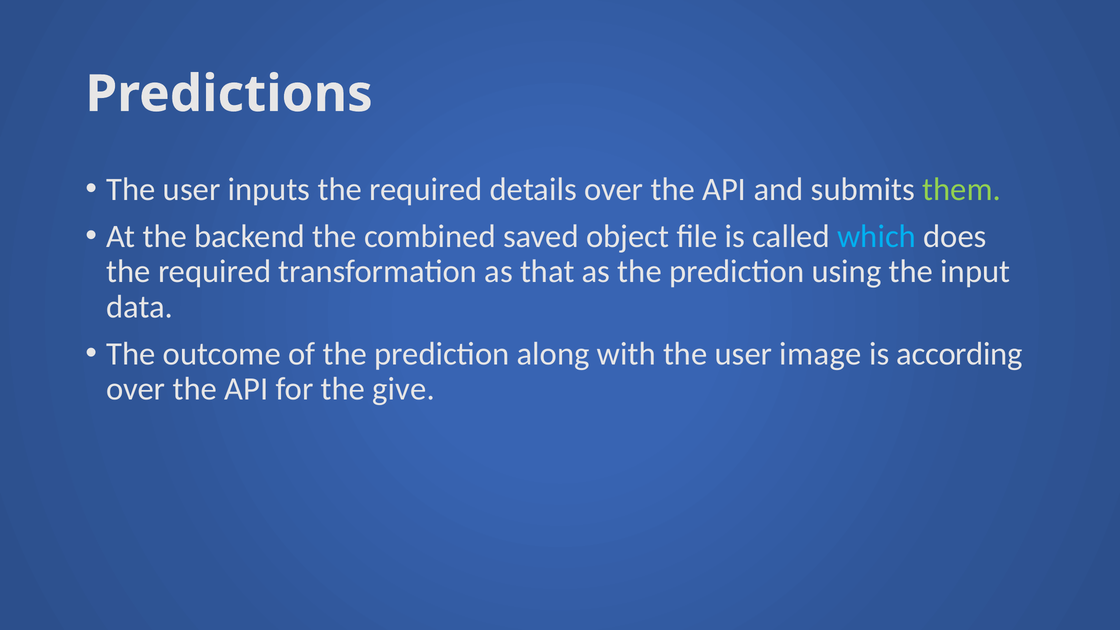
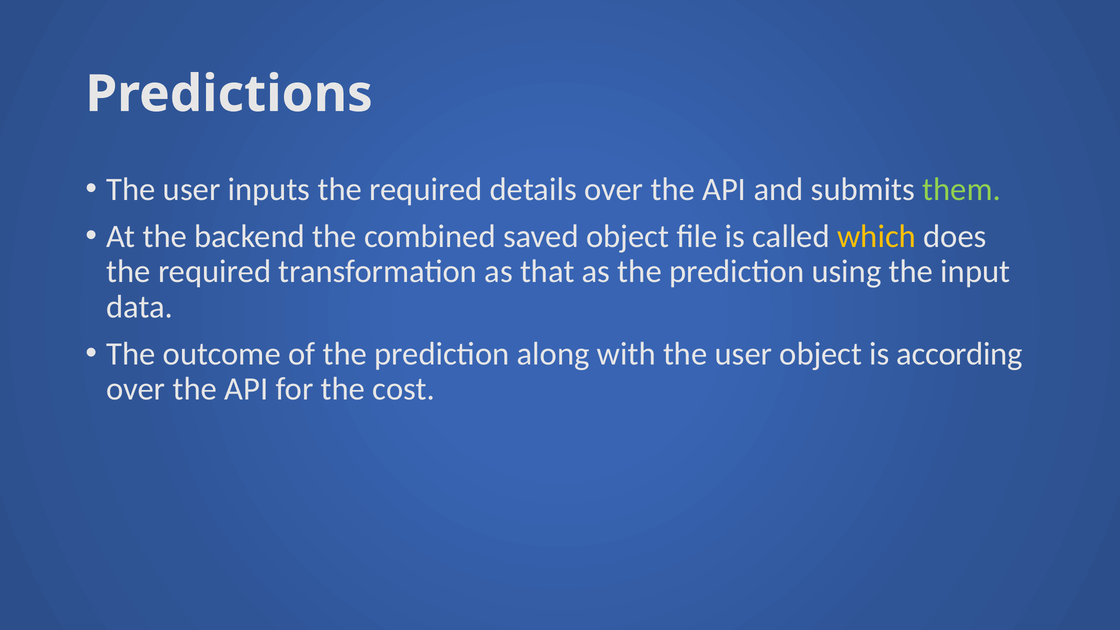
which colour: light blue -> yellow (877, 236)
user image: image -> object (821, 354)
give: give -> cost (404, 389)
